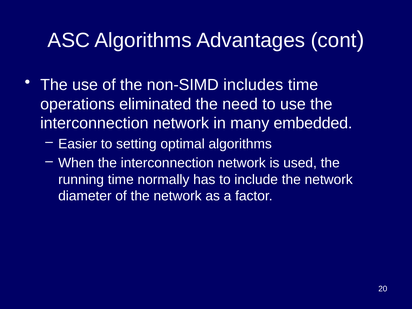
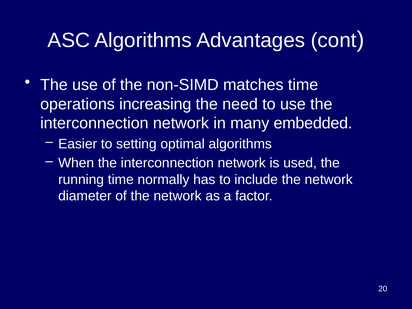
includes: includes -> matches (253, 85)
eliminated: eliminated -> increasing (155, 104)
